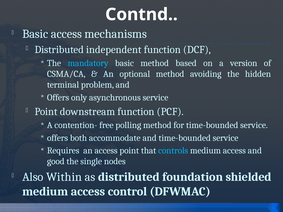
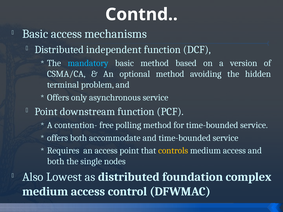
controls colour: light blue -> yellow (173, 151)
good: good -> both (56, 162)
Within: Within -> Lowest (64, 177)
shielded: shielded -> complex (249, 177)
